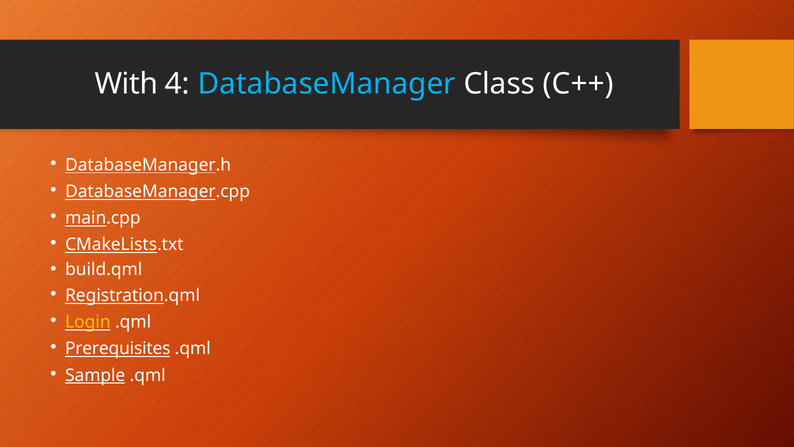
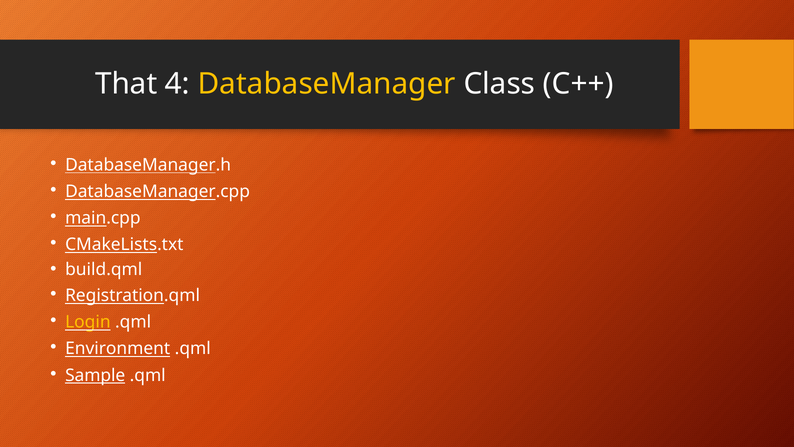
With: With -> That (126, 84)
DatabaseManager colour: light blue -> yellow (327, 84)
Prerequisites: Prerequisites -> Environment (118, 348)
